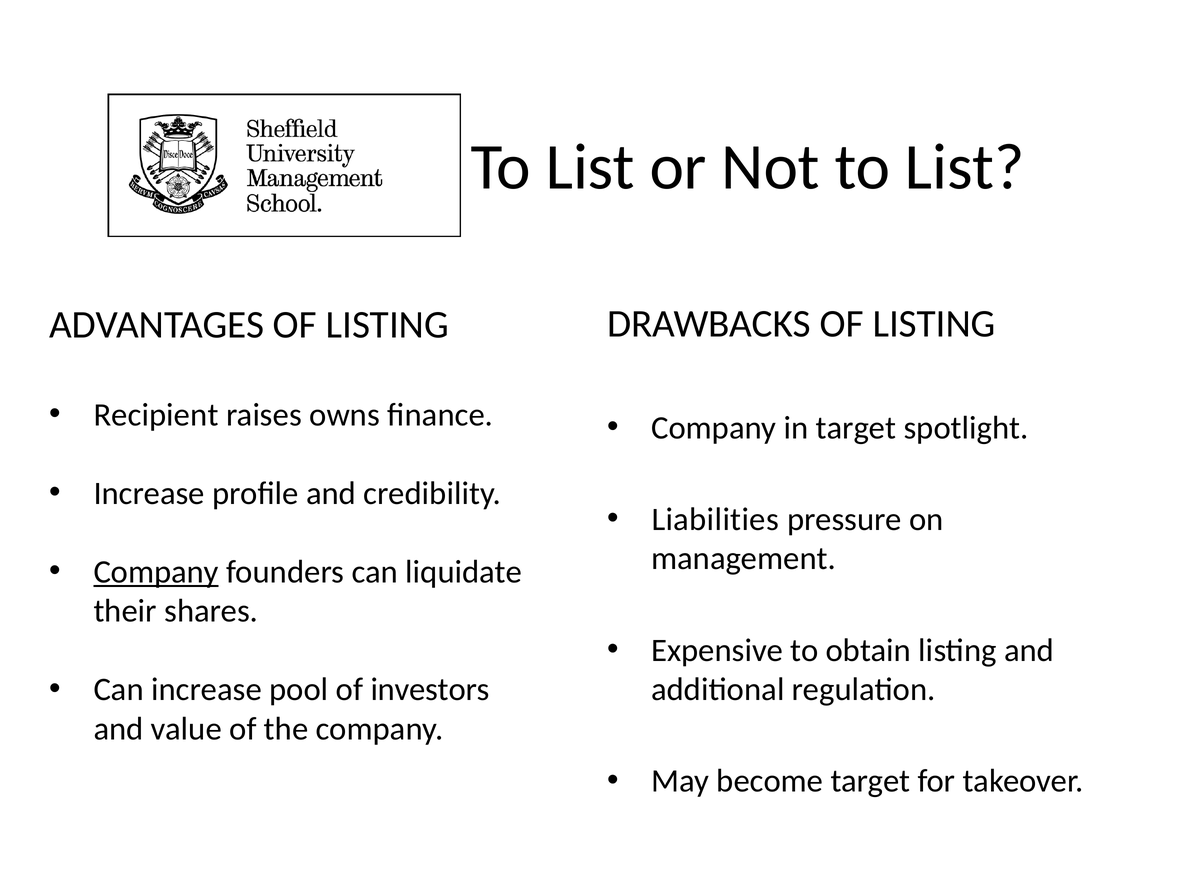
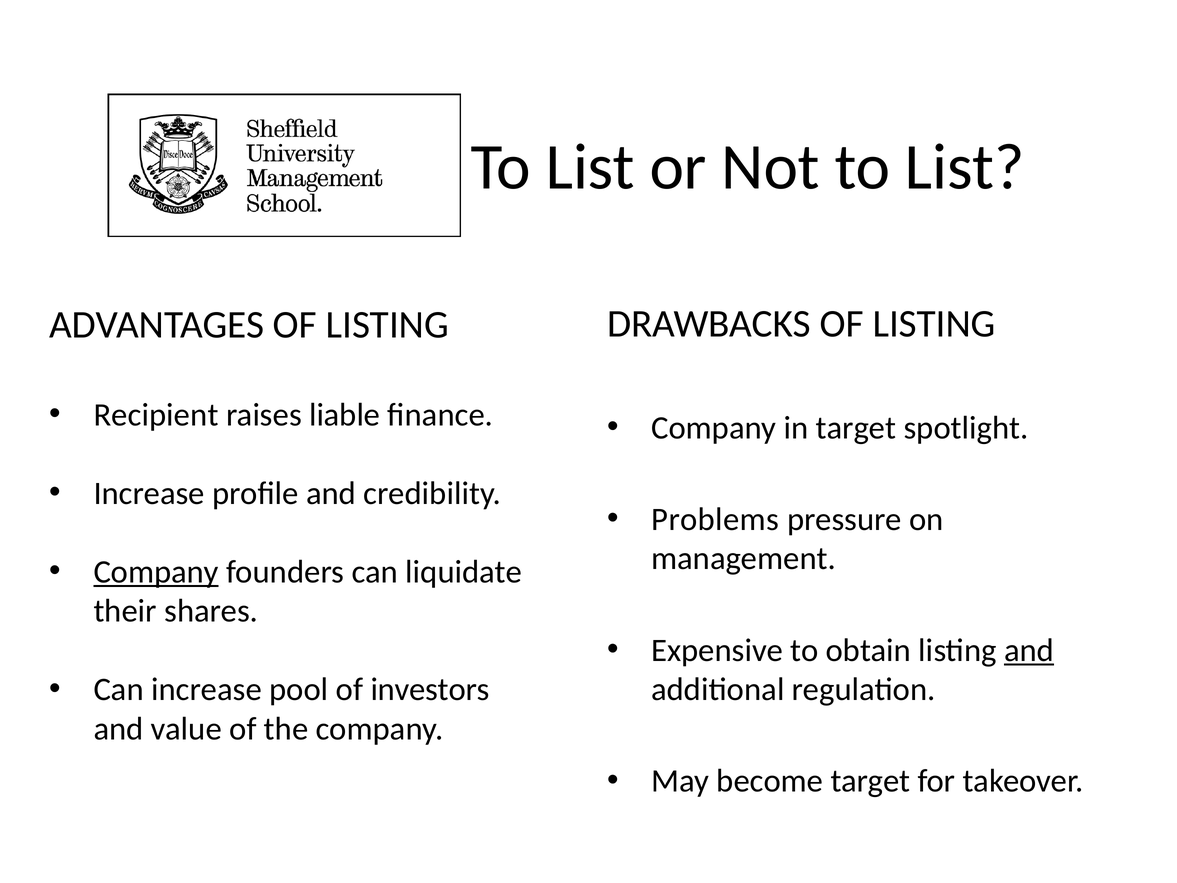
owns: owns -> liable (345, 415)
Liabilities: Liabilities -> Problems (715, 519)
and underline: none -> present (1029, 650)
